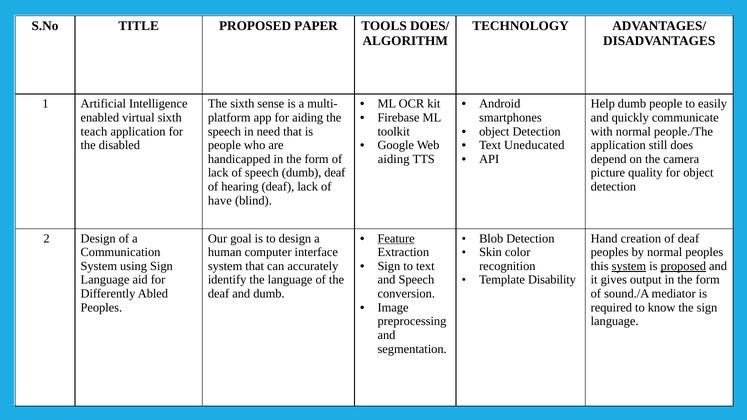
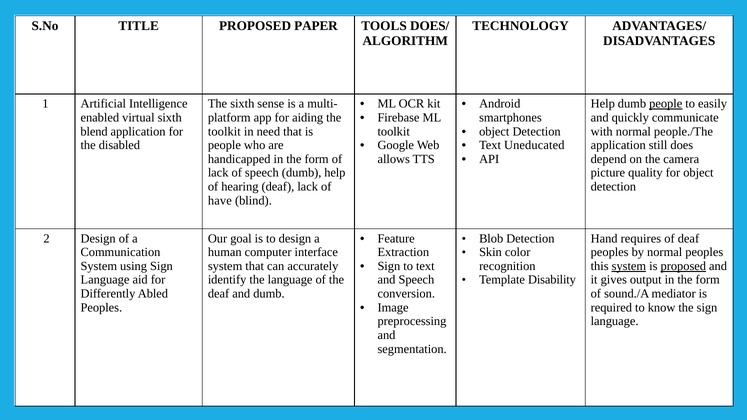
people underline: none -> present (666, 104)
teach: teach -> blend (94, 131)
speech: speech -> toolkit (224, 131)
aiding: aiding -> allows (394, 159)
dumb deaf: deaf -> help (335, 173)
Feature underline: present -> none (396, 239)
creation: creation -> requires (641, 239)
